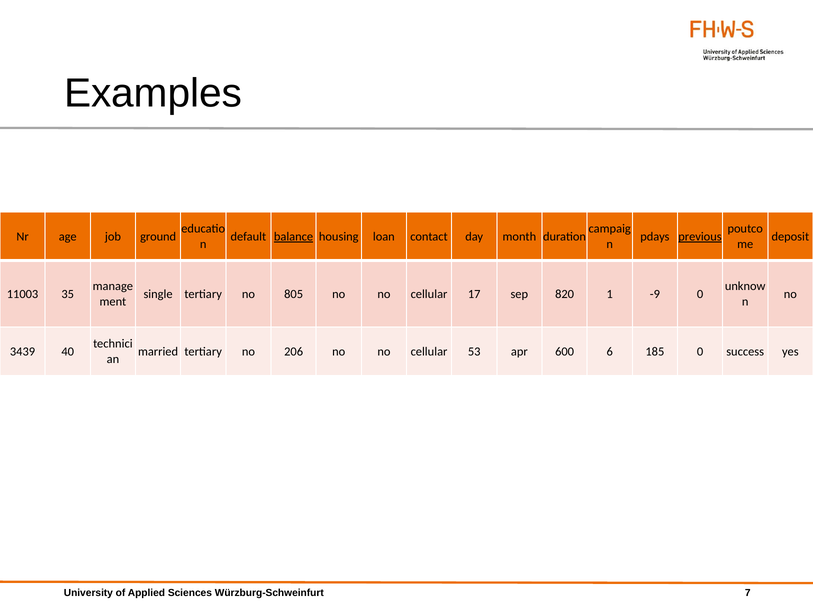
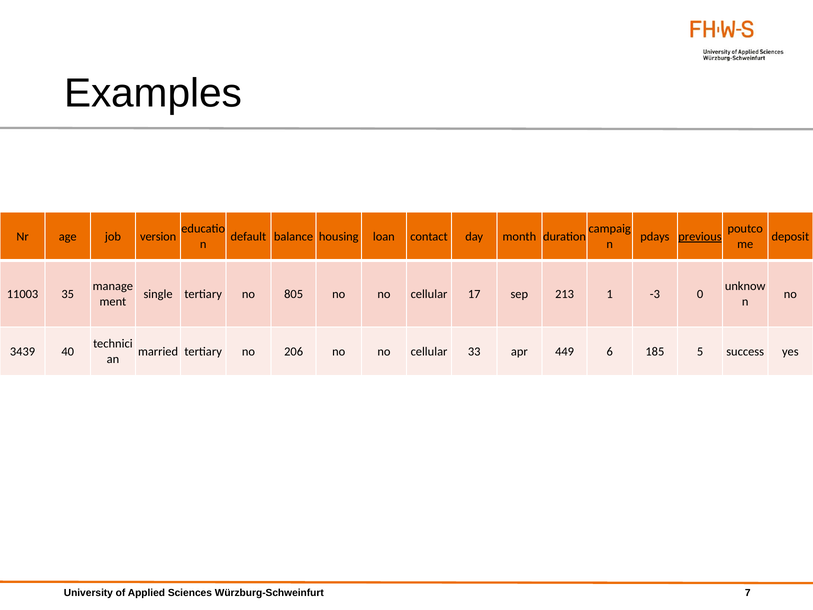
ground: ground -> version (158, 236)
balance underline: present -> none (294, 236)
820: 820 -> 213 (565, 294)
-9: -9 -> -3 (655, 294)
53: 53 -> 33 (474, 351)
600: 600 -> 449 (565, 351)
185 0: 0 -> 5 (700, 351)
